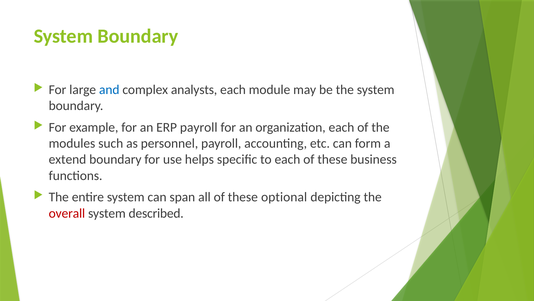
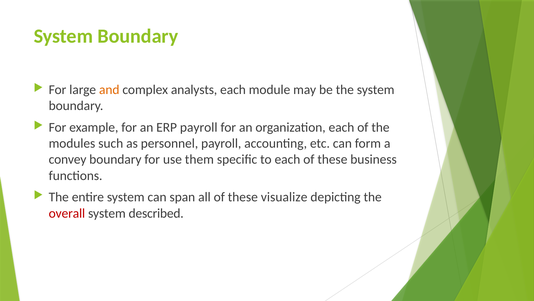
and colour: blue -> orange (109, 90)
extend: extend -> convey (68, 159)
helps: helps -> them (199, 159)
optional: optional -> visualize (284, 197)
